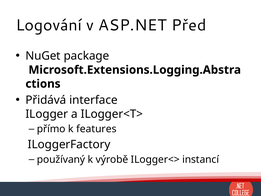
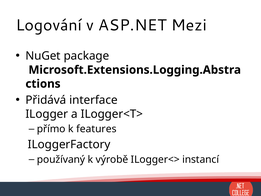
Před: Před -> Mezi (189, 25)
